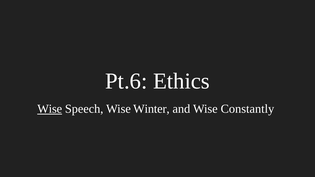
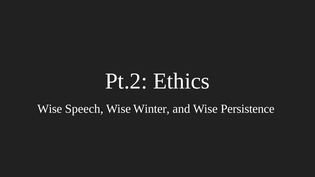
Pt.6: Pt.6 -> Pt.2 (126, 81)
Wise underline: present -> none (50, 109)
Constantly: Constantly -> Persistence (248, 109)
